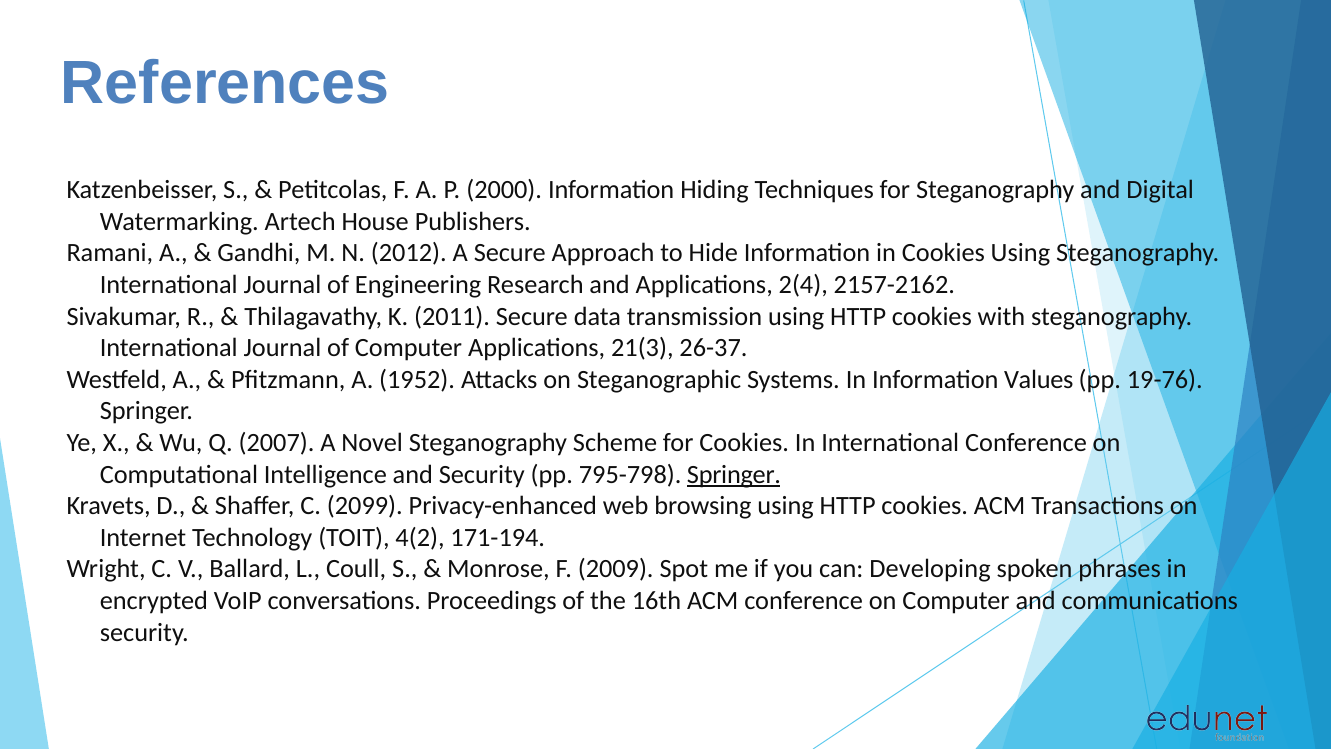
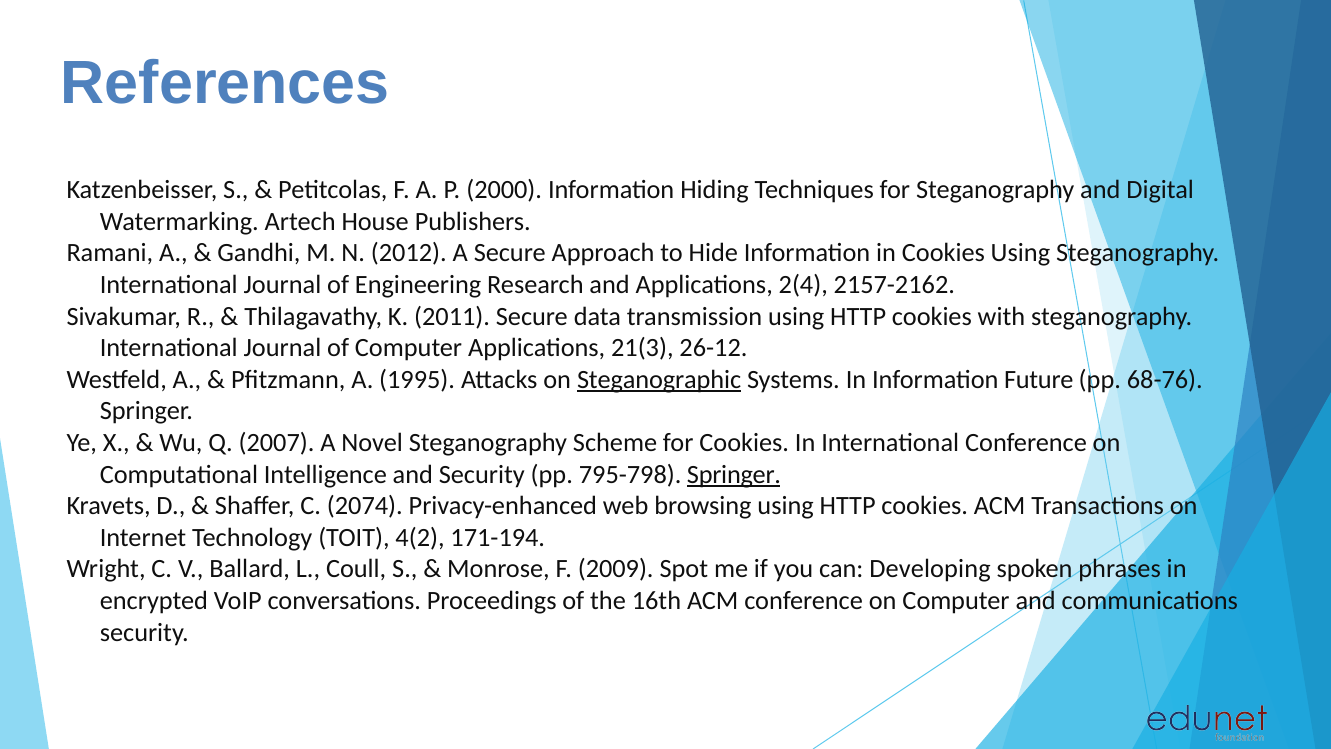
26-37: 26-37 -> 26-12 (713, 348)
1952: 1952 -> 1995 (417, 379)
Steganographic underline: none -> present (659, 379)
Values: Values -> Future (1039, 379)
19-76: 19-76 -> 68-76 (1165, 379)
2099: 2099 -> 2074 (365, 506)
